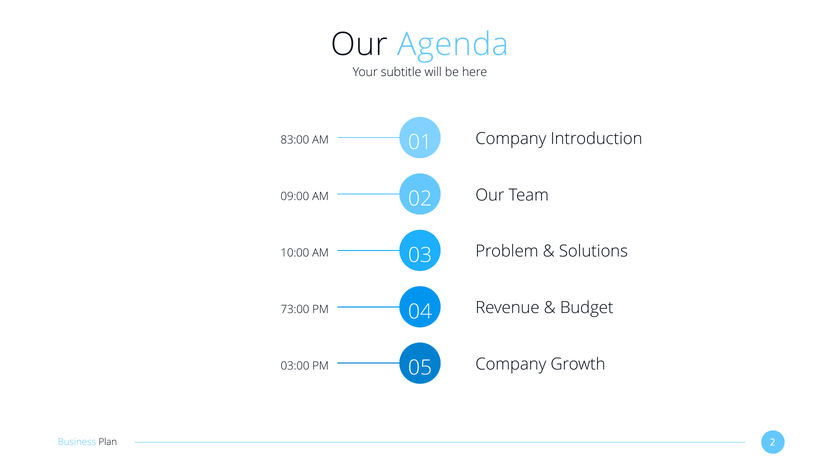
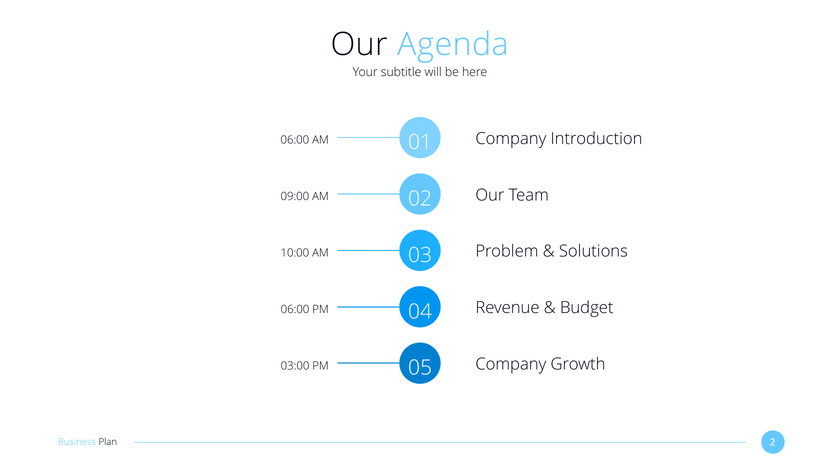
83:00: 83:00 -> 06:00 (295, 140)
73:00: 73:00 -> 06:00 (295, 310)
